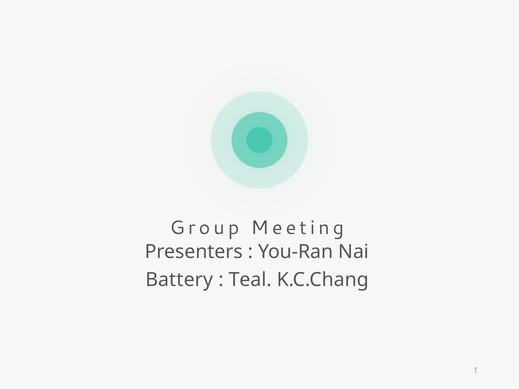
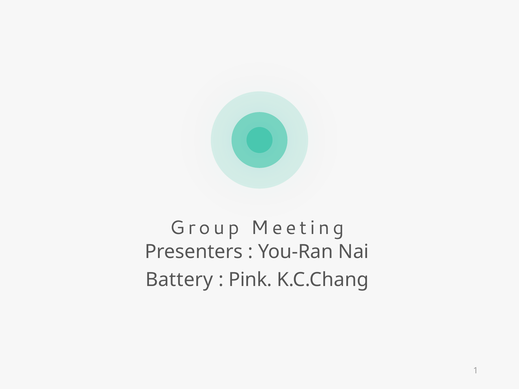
Teal: Teal -> Pink (250, 280)
